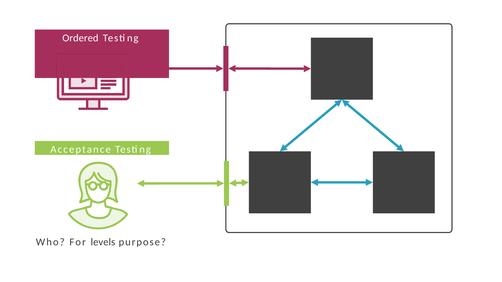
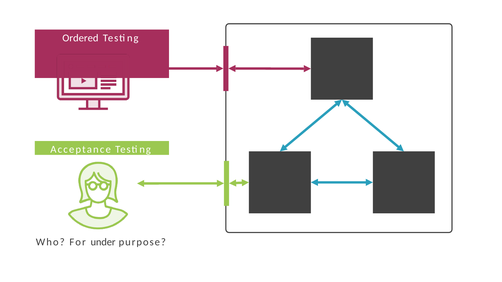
levels: levels -> under (103, 242)
